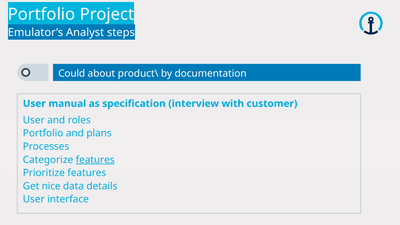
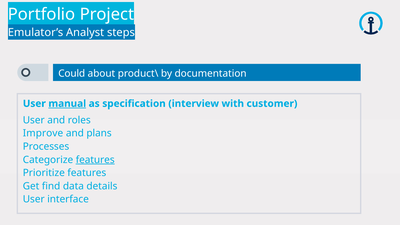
manual underline: none -> present (67, 104)
Portfolio: Portfolio -> Improve (43, 133)
nice: nice -> find (51, 186)
